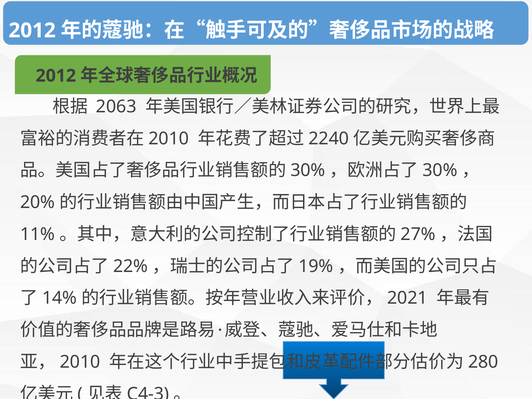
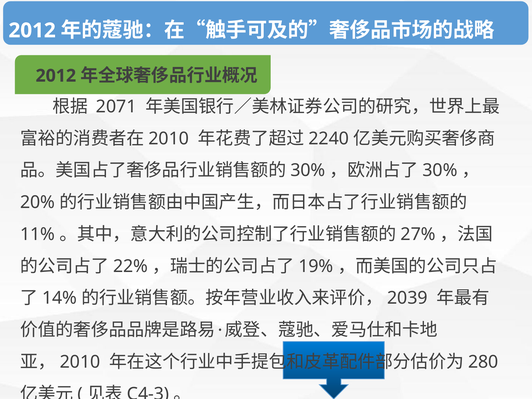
2063: 2063 -> 2071 (116, 107)
2021: 2021 -> 2039 (407, 298)
